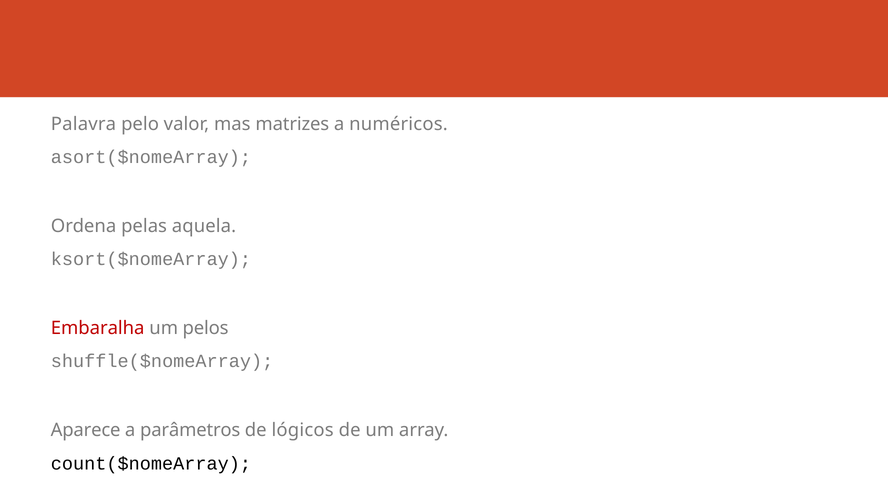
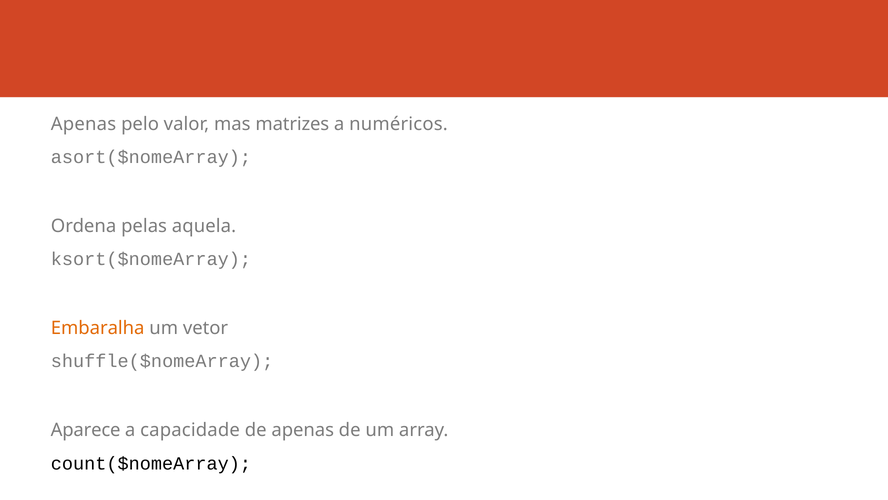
Palavra: Palavra -> Apenas (83, 124)
Embaralha colour: red -> orange (98, 328)
pelos: pelos -> vetor (206, 328)
parâmetros: parâmetros -> capacidade (190, 430)
de lógicos: lógicos -> apenas (303, 430)
